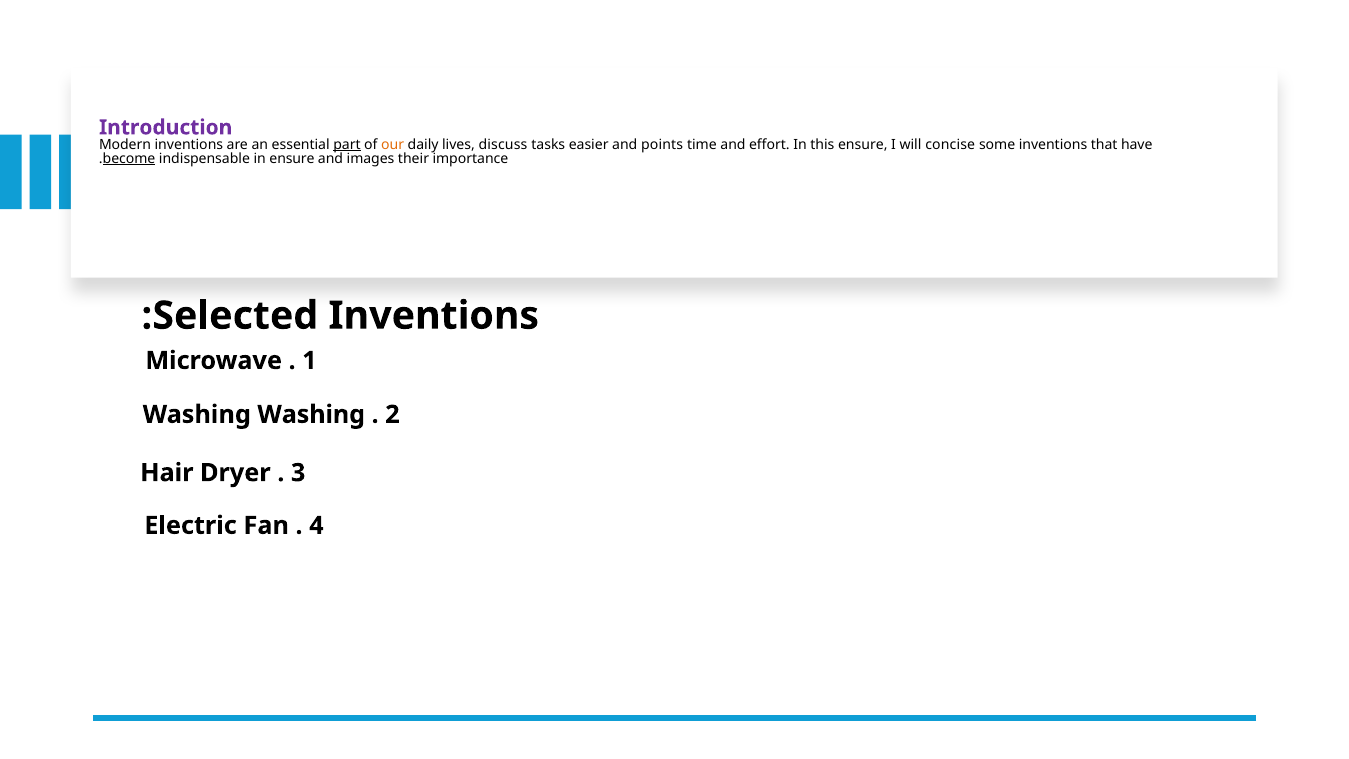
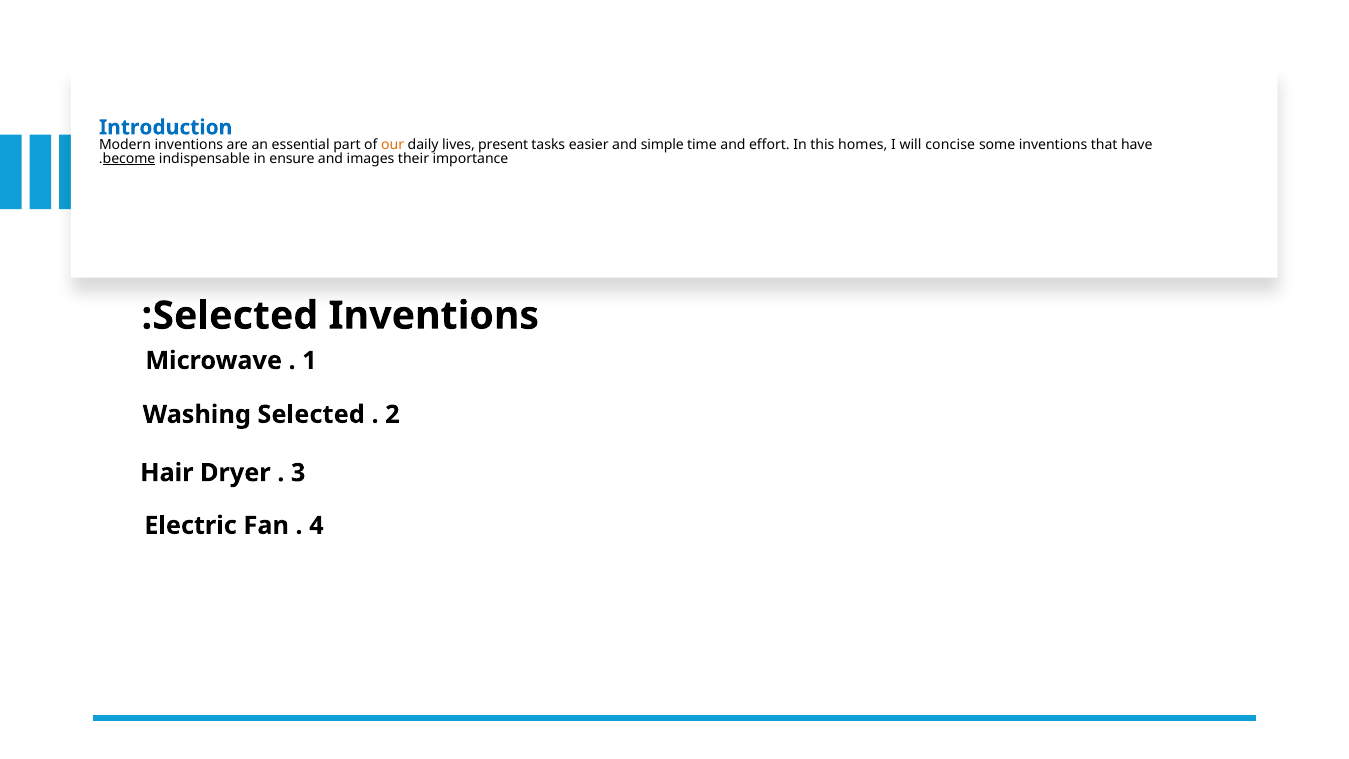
Introduction colour: purple -> blue (166, 127)
part underline: present -> none (347, 145)
discuss: discuss -> present (503, 145)
points: points -> simple (662, 145)
this ensure: ensure -> homes (863, 145)
Washing Washing: Washing -> Selected (311, 414)
